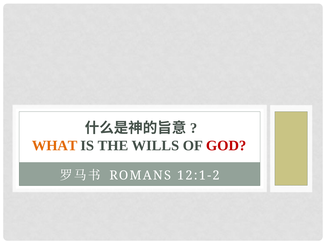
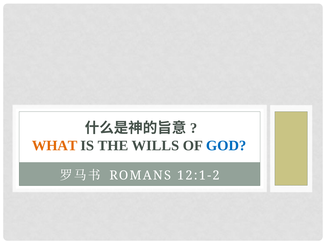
GOD colour: red -> blue (226, 146)
